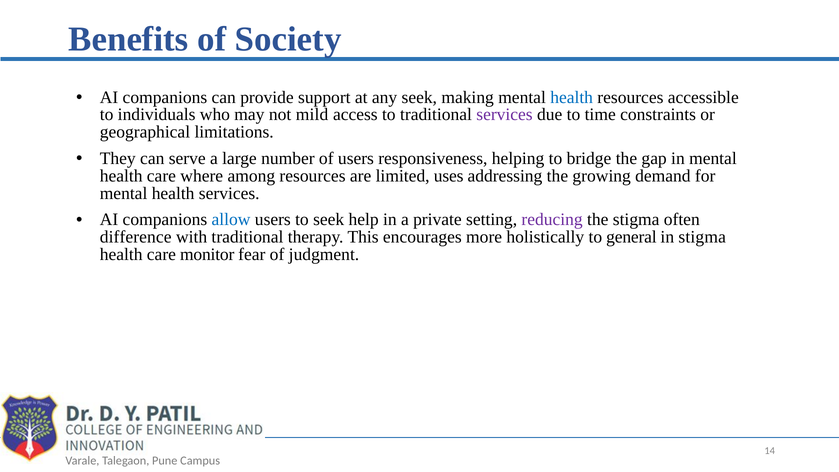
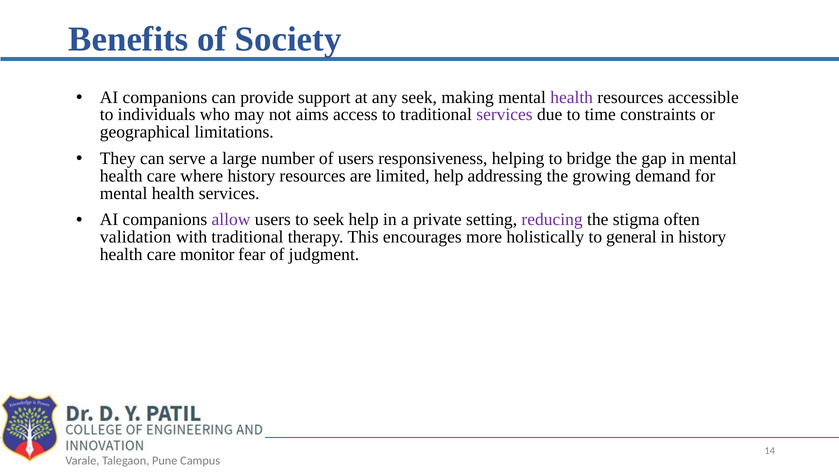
health colour: blue -> purple (572, 97)
mild: mild -> aims (312, 115)
where among: among -> history (251, 176)
limited uses: uses -> help (449, 176)
allow colour: blue -> purple (231, 220)
difference: difference -> validation (136, 237)
in stigma: stigma -> history (702, 237)
